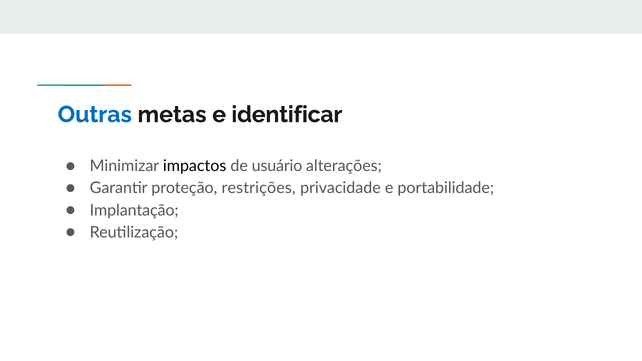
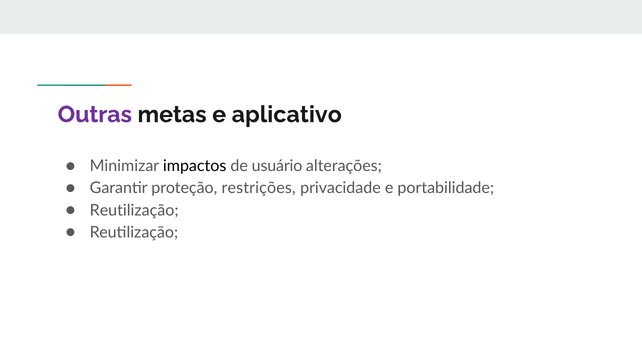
Outras colour: blue -> purple (95, 115)
identificar: identificar -> aplicativo (287, 115)
Implantação: Implantação -> Reutilização (134, 210)
